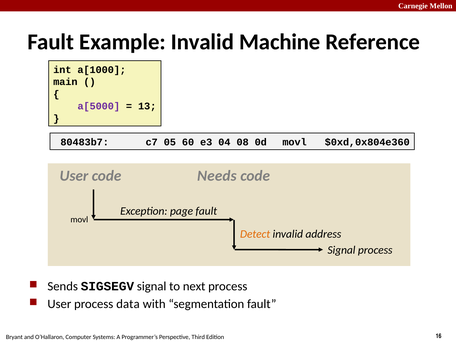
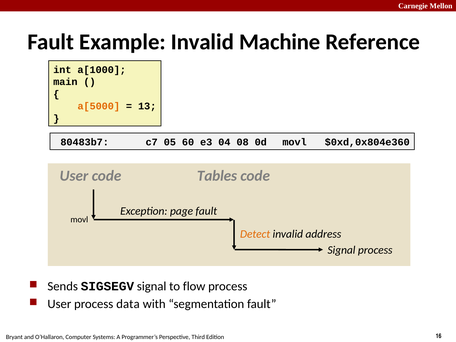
a[5000 colour: purple -> orange (99, 106)
Needs: Needs -> Tables (217, 176)
next: next -> flow (194, 286)
